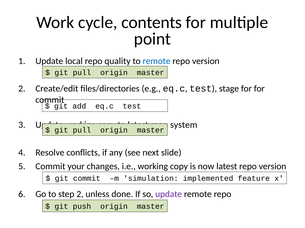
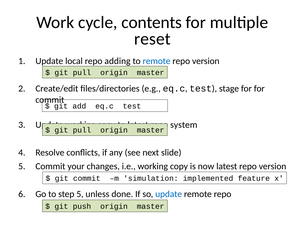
point: point -> reset (152, 39)
quality: quality -> adding (117, 61)
step 2: 2 -> 5 (80, 195)
update colour: purple -> blue (169, 195)
